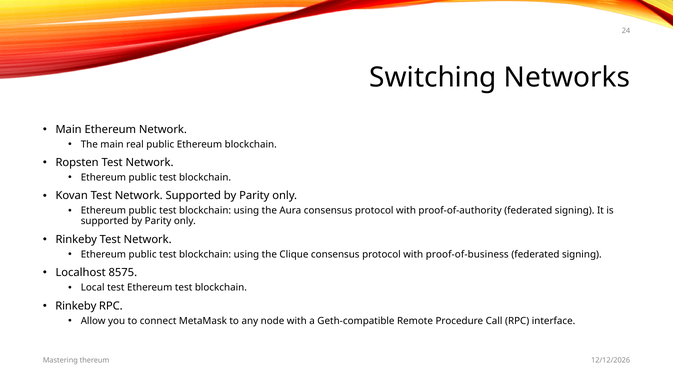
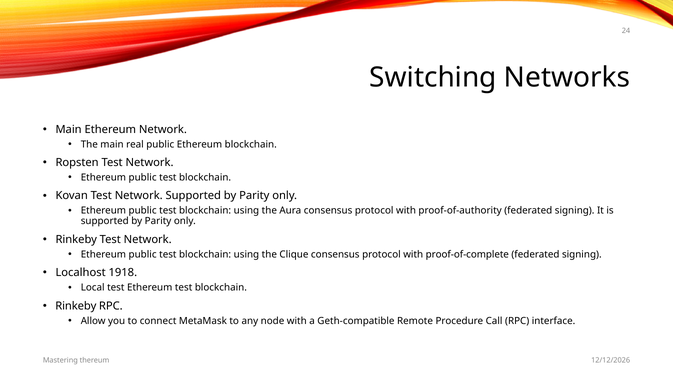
proof-of-business: proof-of-business -> proof-of-complete (467, 255)
8575: 8575 -> 1918 (123, 273)
